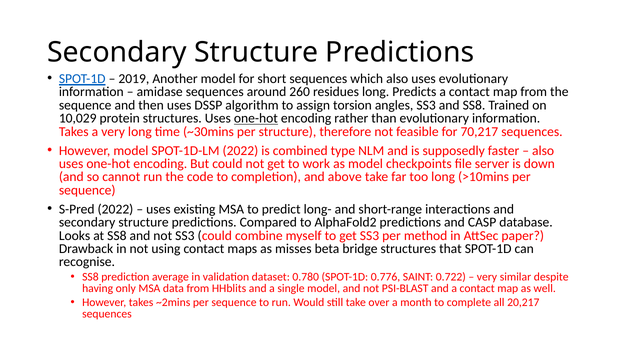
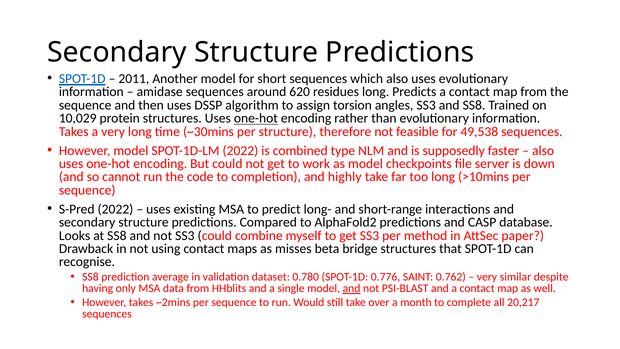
2019: 2019 -> 2011 (134, 79)
260: 260 -> 620 (300, 92)
70,217: 70,217 -> 49,538 (479, 131)
above: above -> highly (345, 177)
0.722: 0.722 -> 0.762 (451, 277)
and underline: none -> present (352, 288)
